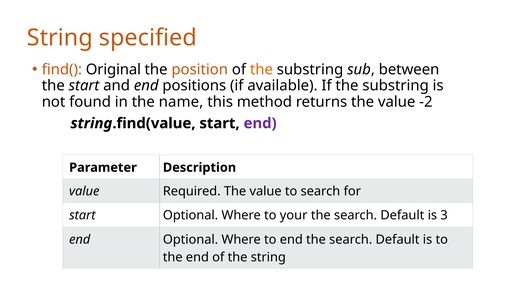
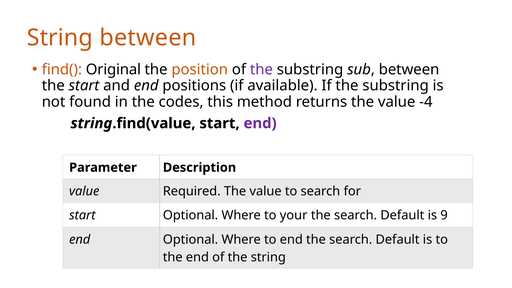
String specified: specified -> between (148, 38)
the colour: orange -> purple (261, 70)
name: name -> codes (181, 102)
-2: -2 -> -4 (426, 102)
3: 3 -> 9 (444, 215)
